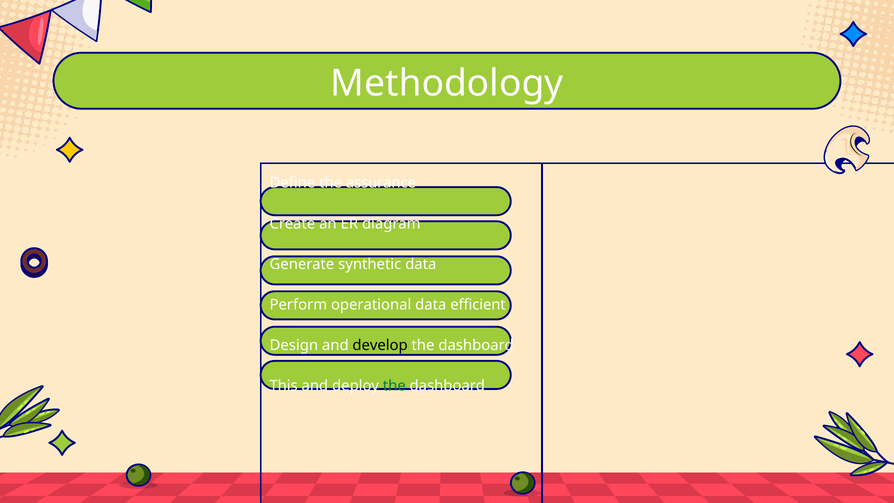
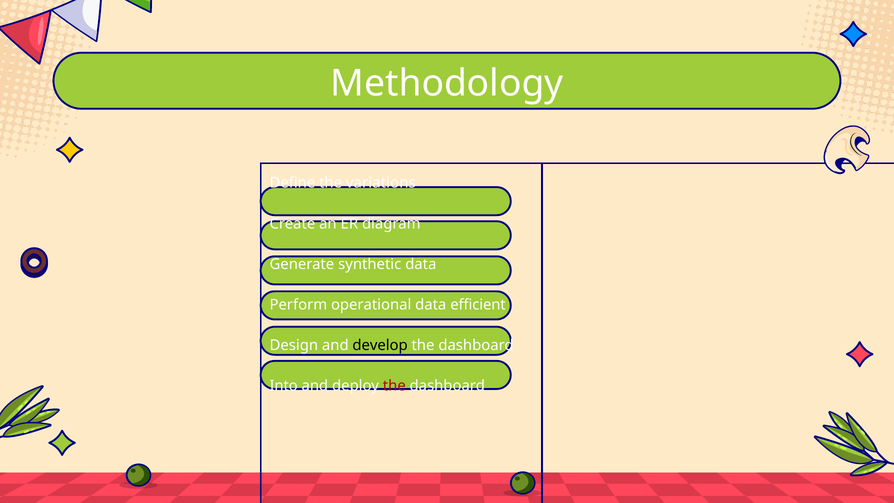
assurance: assurance -> variations (381, 183)
This: This -> Into (284, 386)
the colour: green -> red (394, 386)
